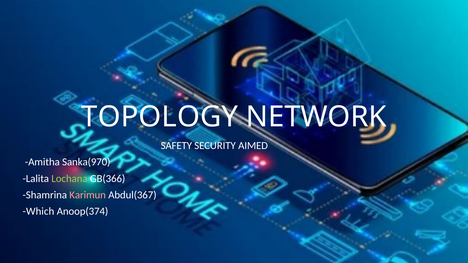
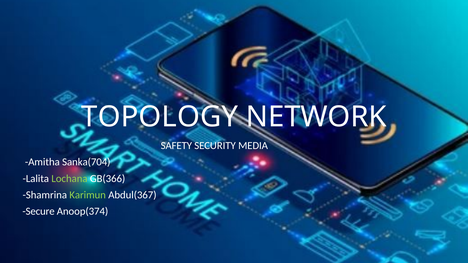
AIMED: AIMED -> MEDIA (253, 146)
Sanka(970: Sanka(970 -> Sanka(704 (86, 162)
Karimun colour: pink -> light green (88, 195)
Which: Which -> Secure (39, 212)
